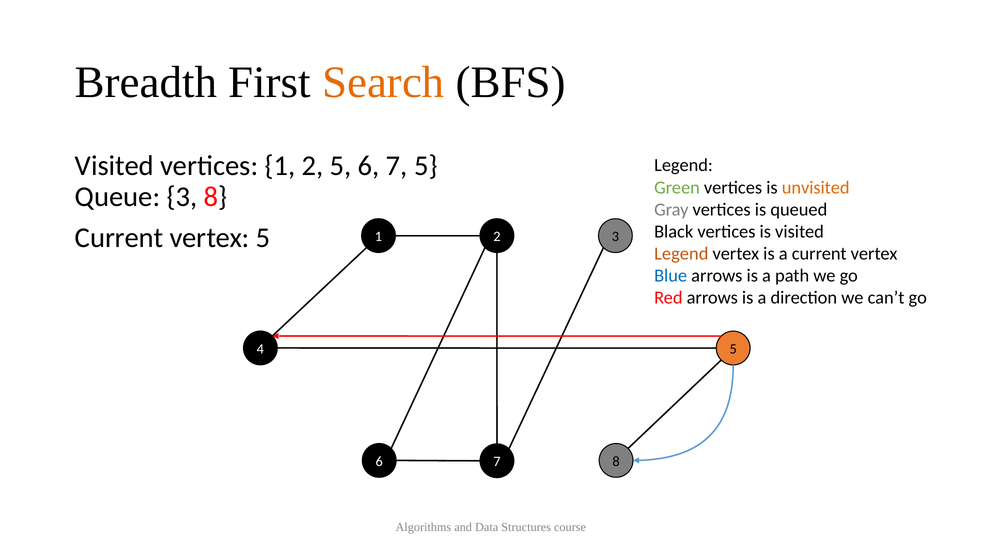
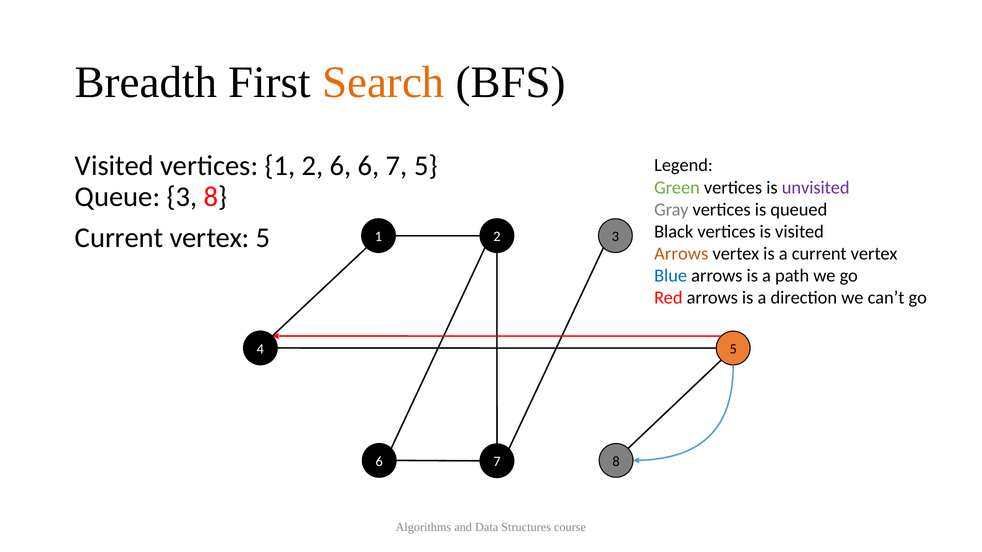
2 5: 5 -> 6 (341, 166)
unvisited colour: orange -> purple (816, 188)
Legend: Legend -> Arrows (681, 254)
